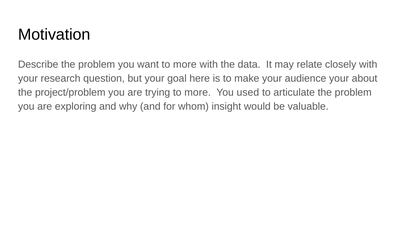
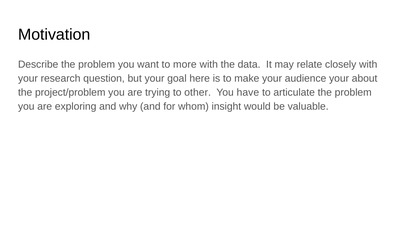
trying to more: more -> other (198, 93)
used: used -> have (248, 93)
